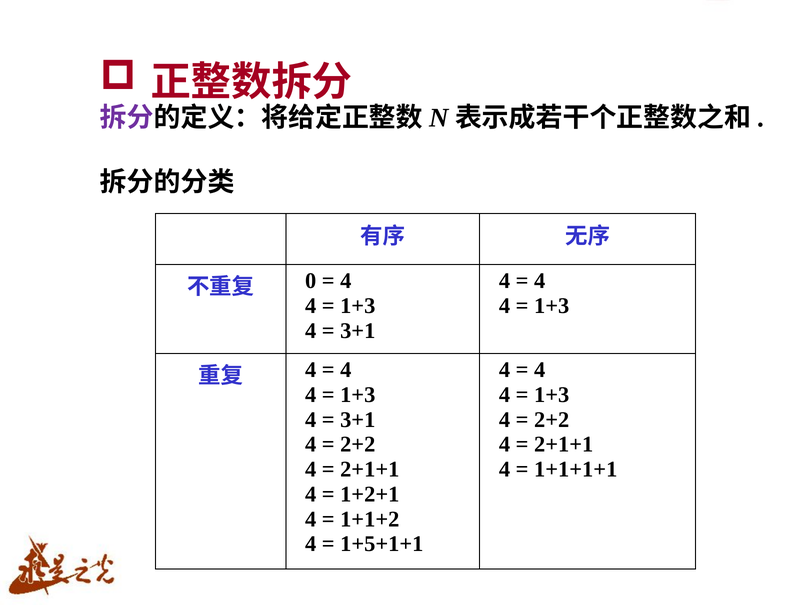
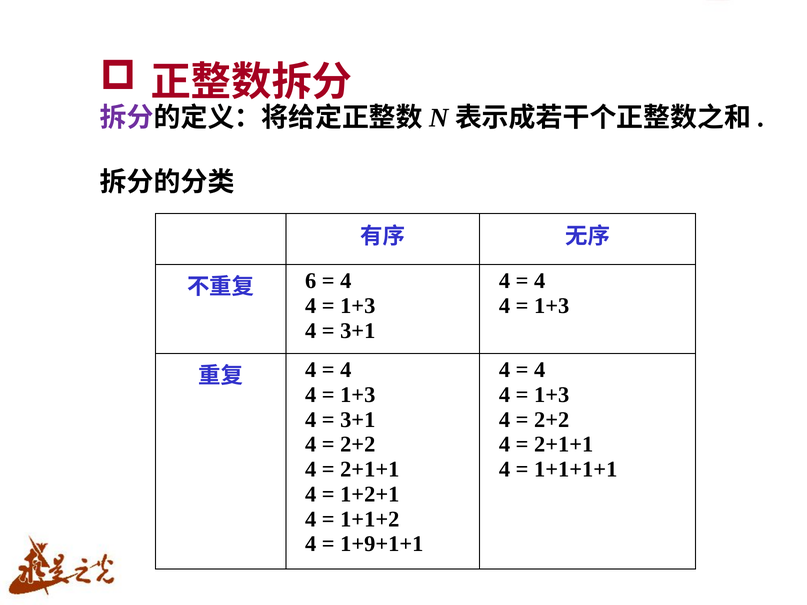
0: 0 -> 6 (311, 281)
1+5+1+1: 1+5+1+1 -> 1+9+1+1 (382, 544)
